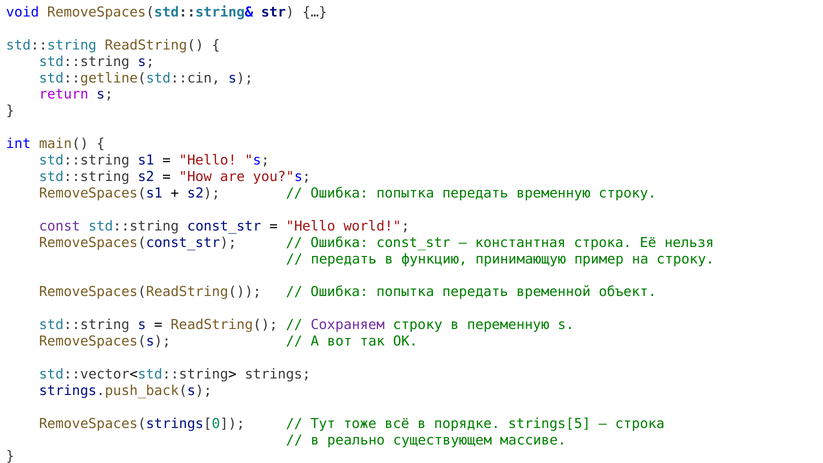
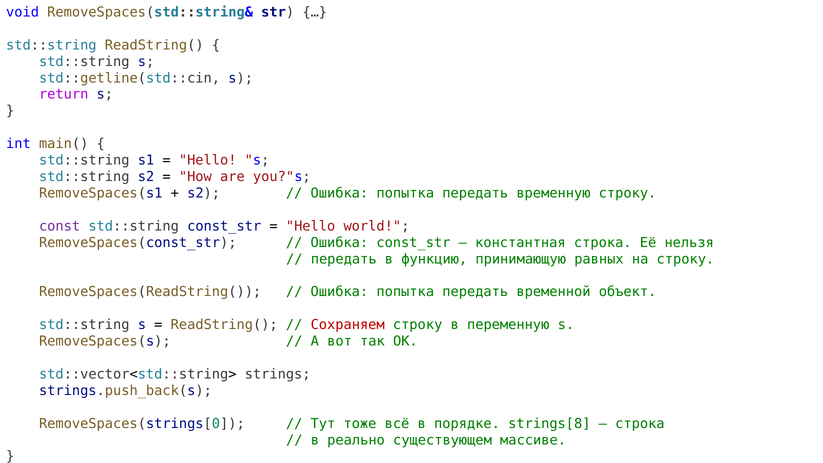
пример: пример -> равных (599, 259)
Сохраняем colour: purple -> red (348, 325)
strings[5: strings[5 -> strings[8 (549, 423)
